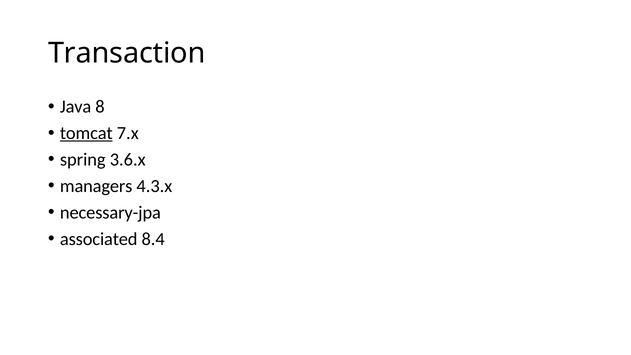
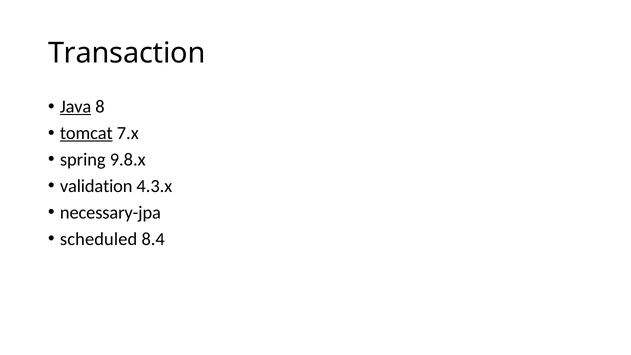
Java underline: none -> present (76, 107)
3.6.x: 3.6.x -> 9.8.x (128, 160)
managers: managers -> validation (96, 186)
associated: associated -> scheduled (99, 239)
